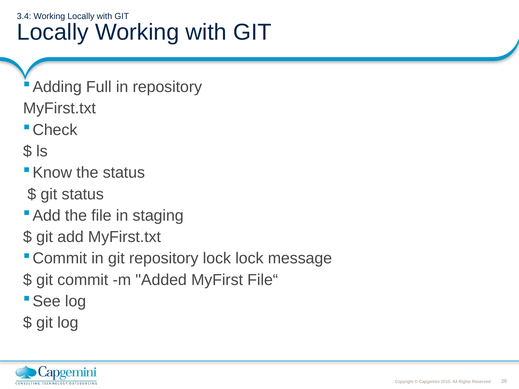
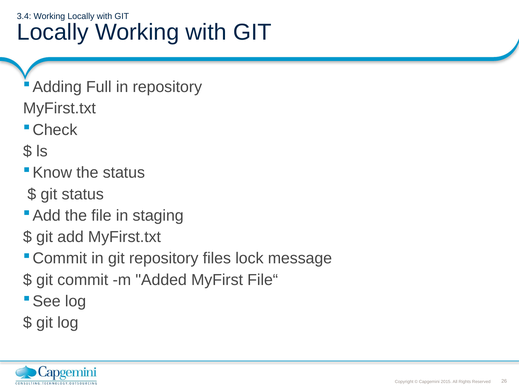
repository lock: lock -> files (217, 259)
